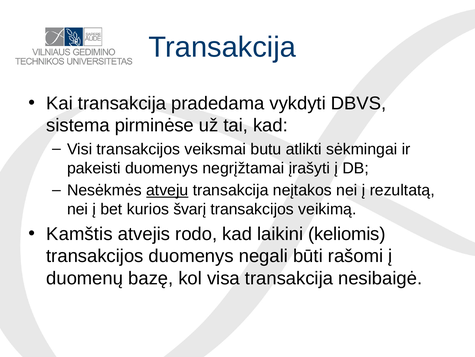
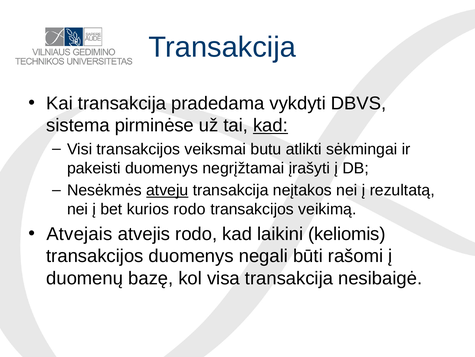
kad underline: none -> present (270, 125)
kurios švarį: švarį -> rodo (190, 209)
Kamštis: Kamštis -> Atvejais (79, 233)
